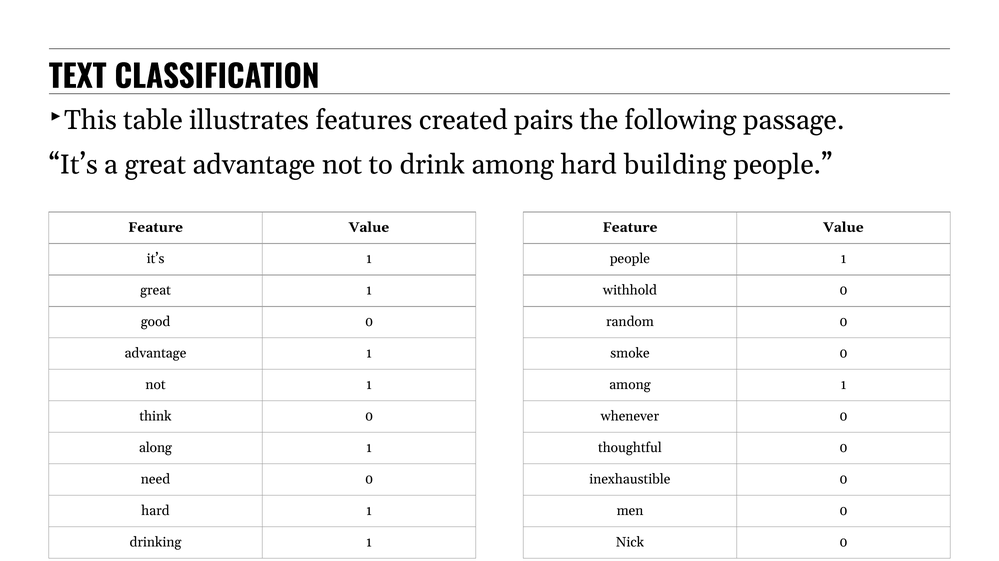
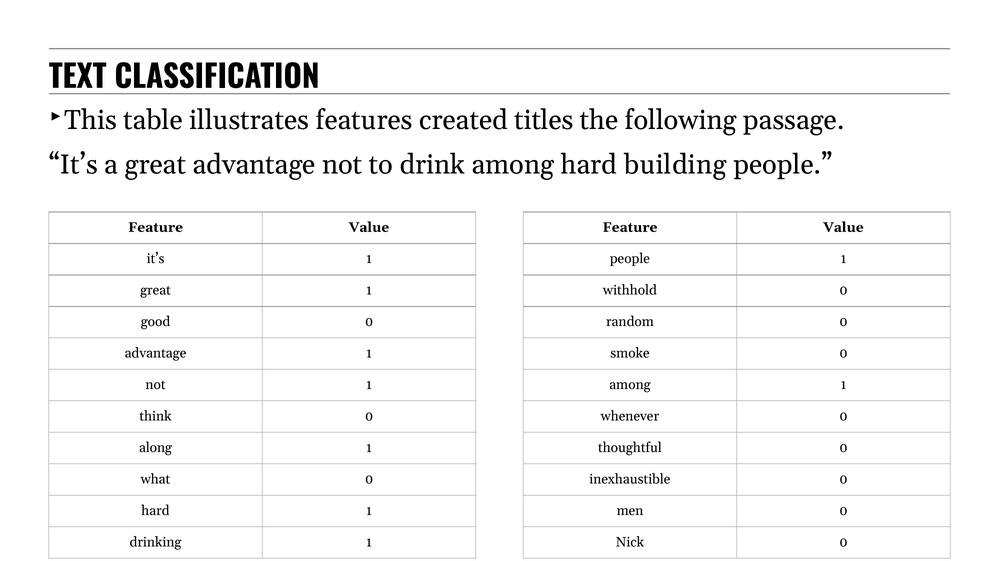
pairs: pairs -> titles (544, 120)
need: need -> what (156, 479)
